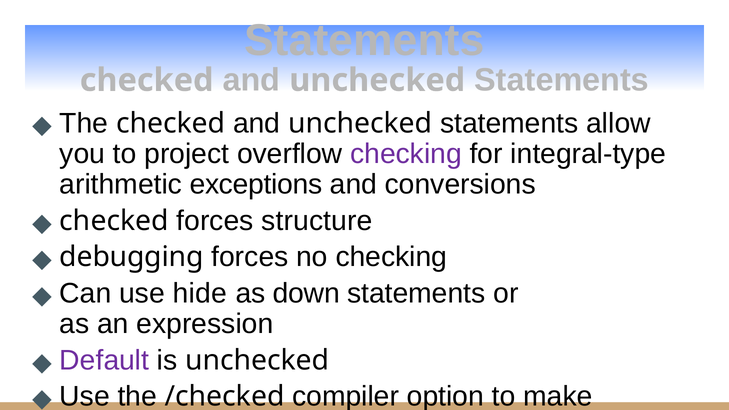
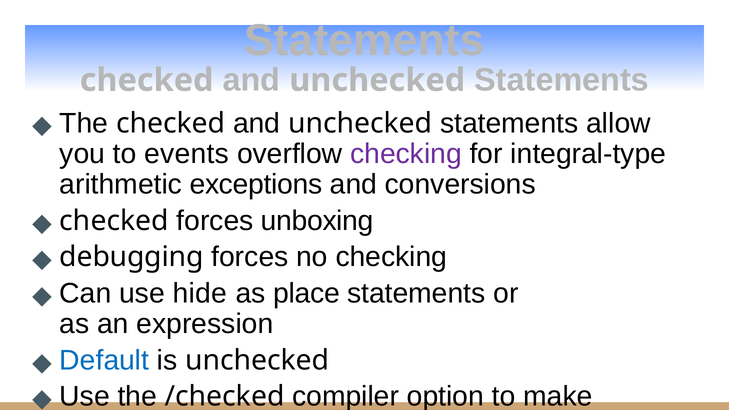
project: project -> events (187, 154)
structure: structure -> unboxing (317, 221)
down: down -> place (306, 293)
Default colour: purple -> blue (104, 360)
